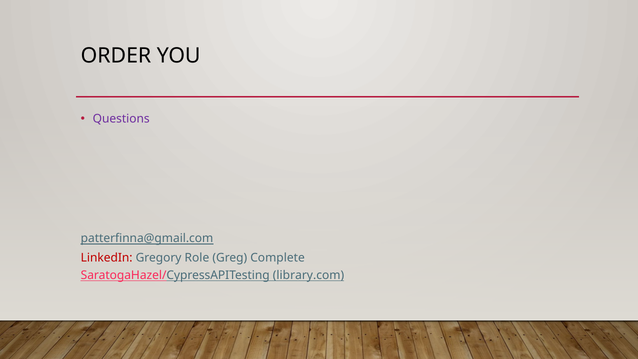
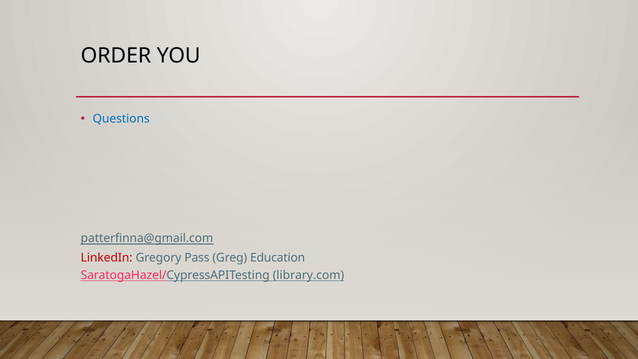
Questions colour: purple -> blue (121, 119)
Role: Role -> Pass (197, 258)
Complete: Complete -> Education (278, 258)
